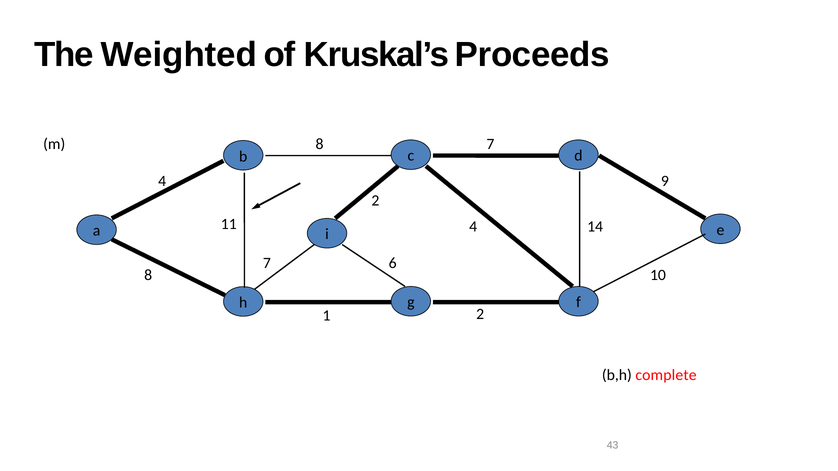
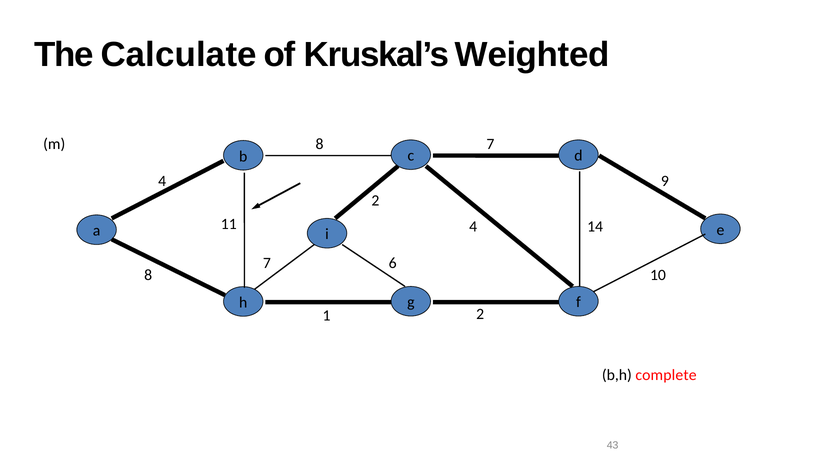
Weighted: Weighted -> Calculate (179, 55)
Proceeds: Proceeds -> Weighted (532, 55)
